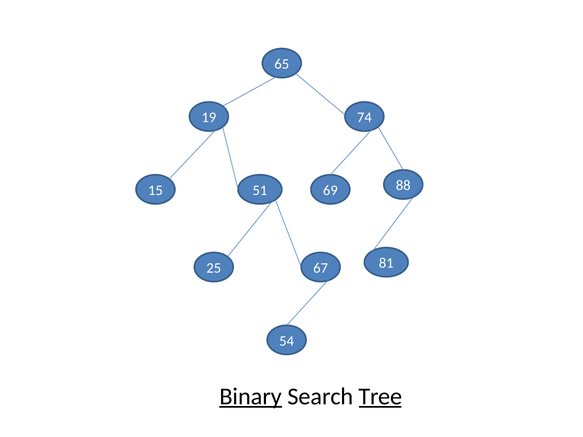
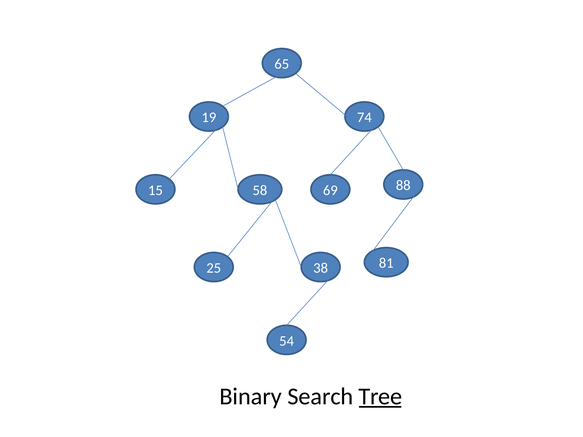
51: 51 -> 58 (260, 190)
67: 67 -> 38 (321, 268)
Binary underline: present -> none (251, 397)
